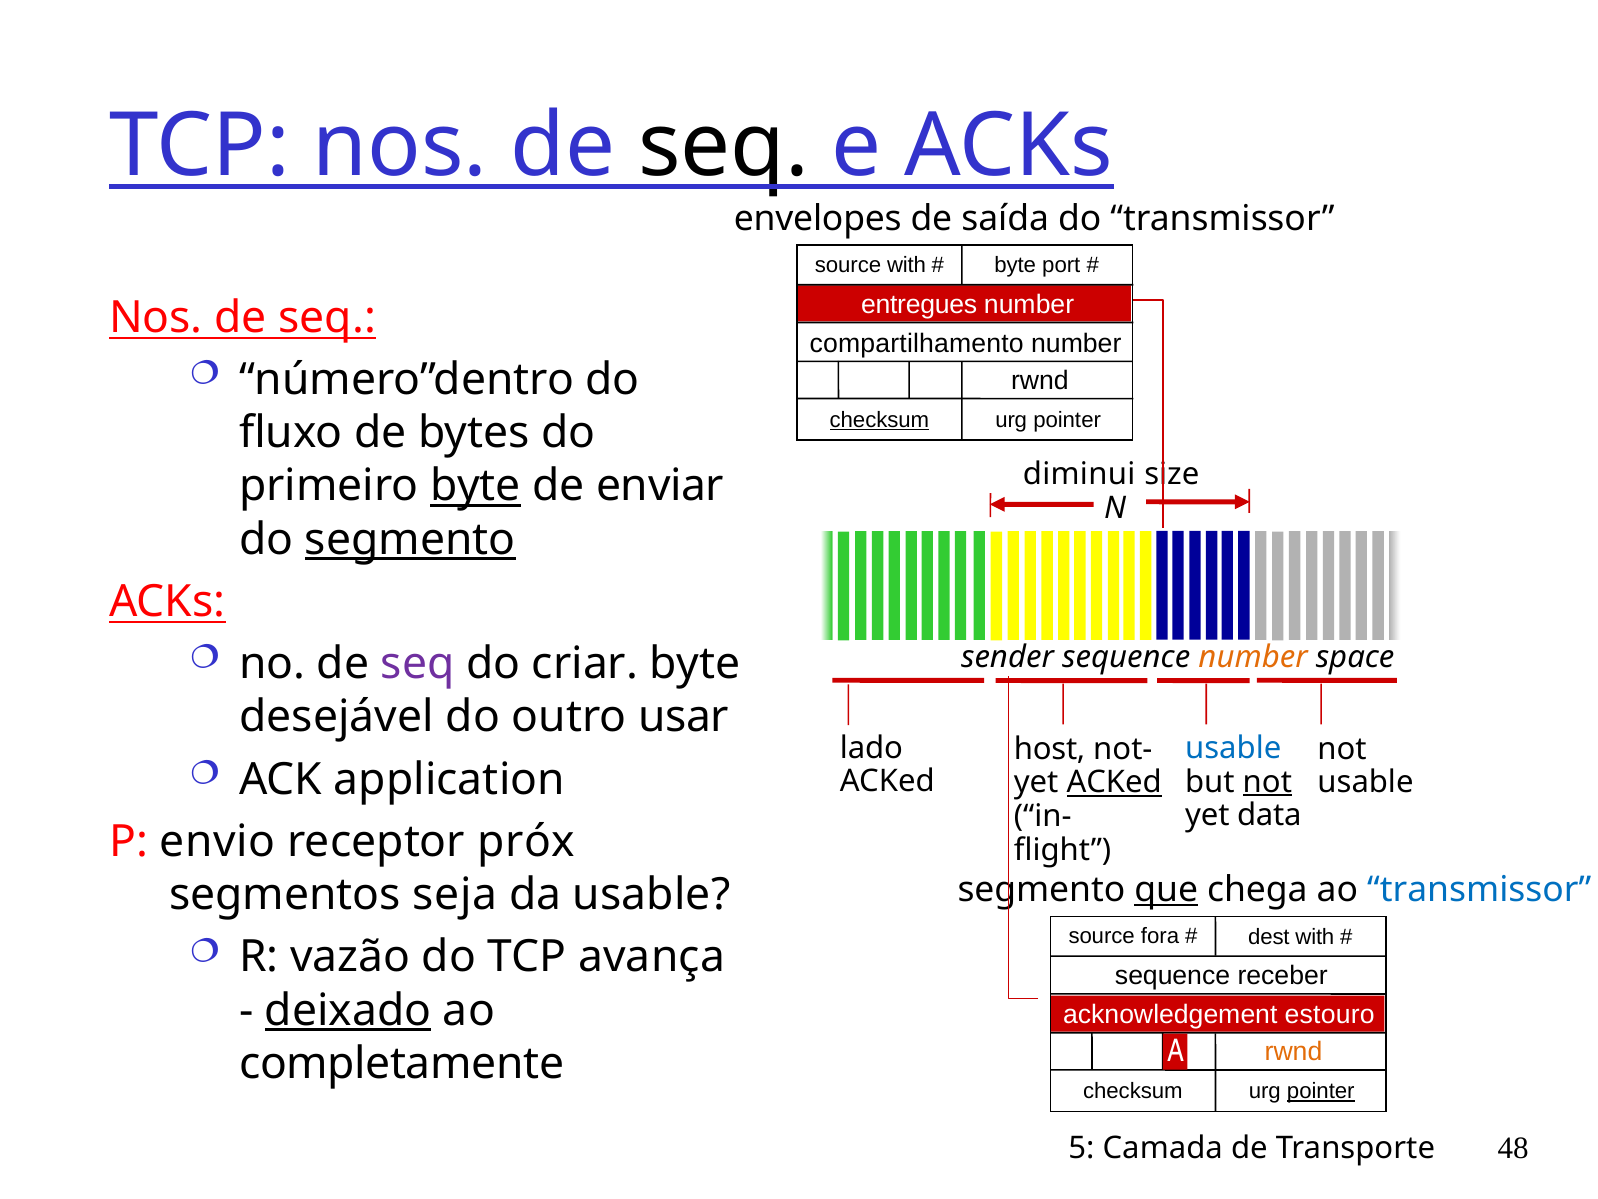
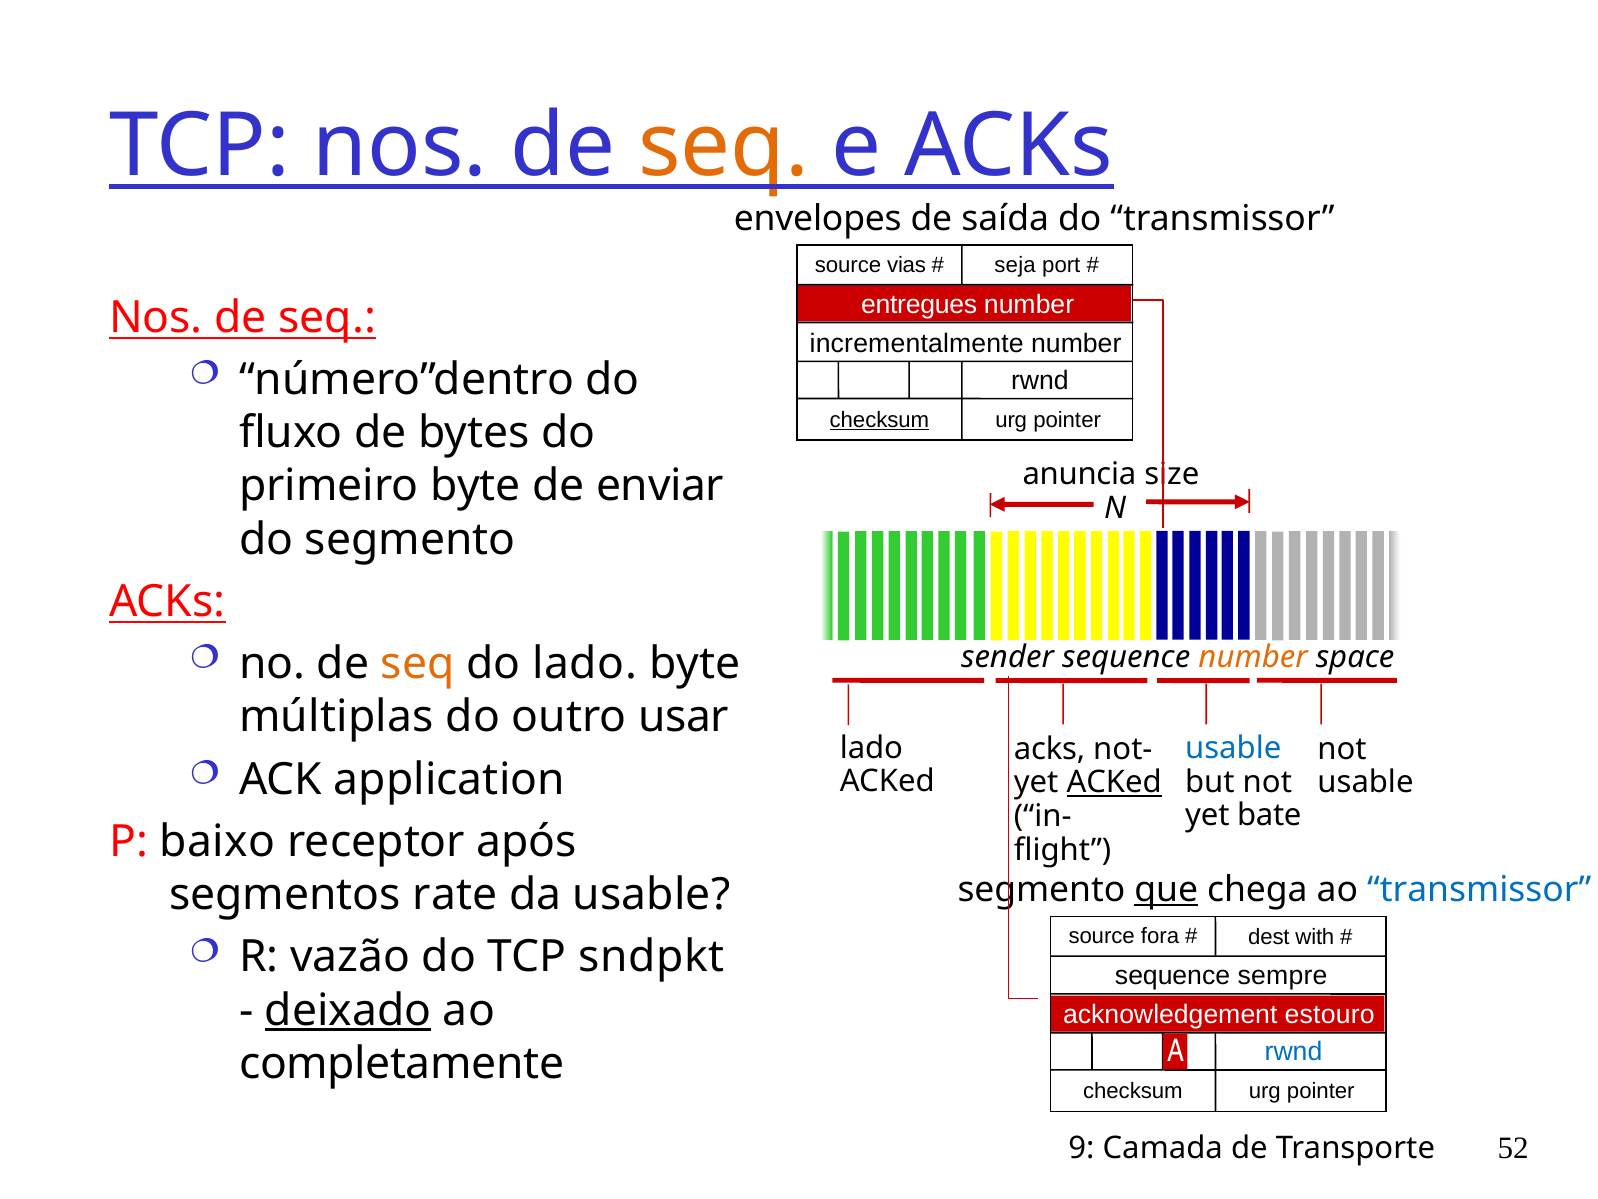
seq colour: black -> orange (724, 146)
source with: with -> vias (907, 265)
byte: byte -> seja (1015, 265)
compartilhamento: compartilhamento -> incrementalmente (917, 343)
diminui: diminui -> anuncia (1079, 474)
byte underline: present -> none (476, 486)
segmento underline: present -> none (410, 539)
seq colour: purple -> orange (418, 664)
do criar: criar -> lado (585, 664)
desejável: desejável -> múltiplas (337, 717)
host: host -> acks (1050, 749)
not underline: present -> none (1267, 782)
data: data -> bate (1269, 815)
envio: envio -> baixo (217, 841)
próx: próx -> após (527, 841)
seja: seja -> rate (455, 895)
avança: avança -> sndpkt (652, 957)
receber: receber -> sempre (1282, 976)
rwnd colour: orange -> blue (1294, 1051)
pointer underline: present -> none (1321, 1091)
5: 5 -> 9 (1081, 1147)
48: 48 -> 52 (1513, 1147)
